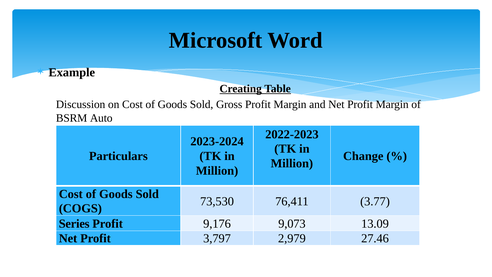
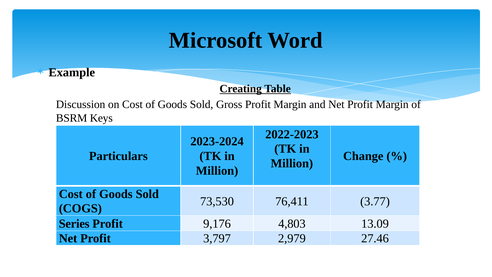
Auto: Auto -> Keys (101, 118)
9,073: 9,073 -> 4,803 (292, 224)
